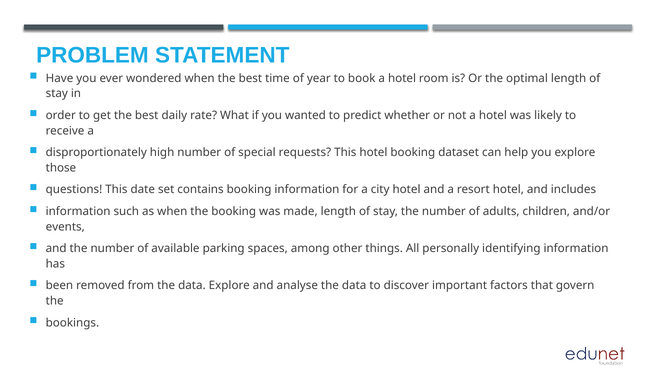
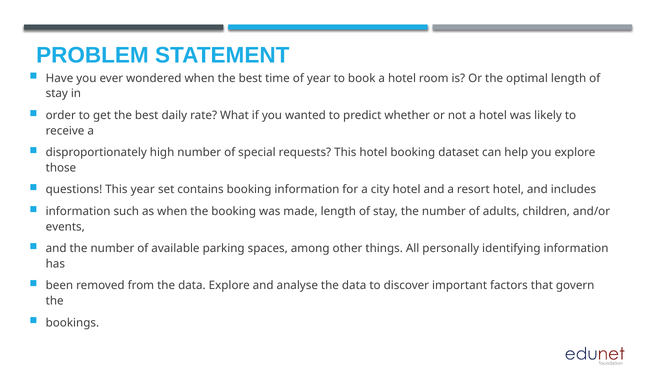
This date: date -> year (143, 190)
